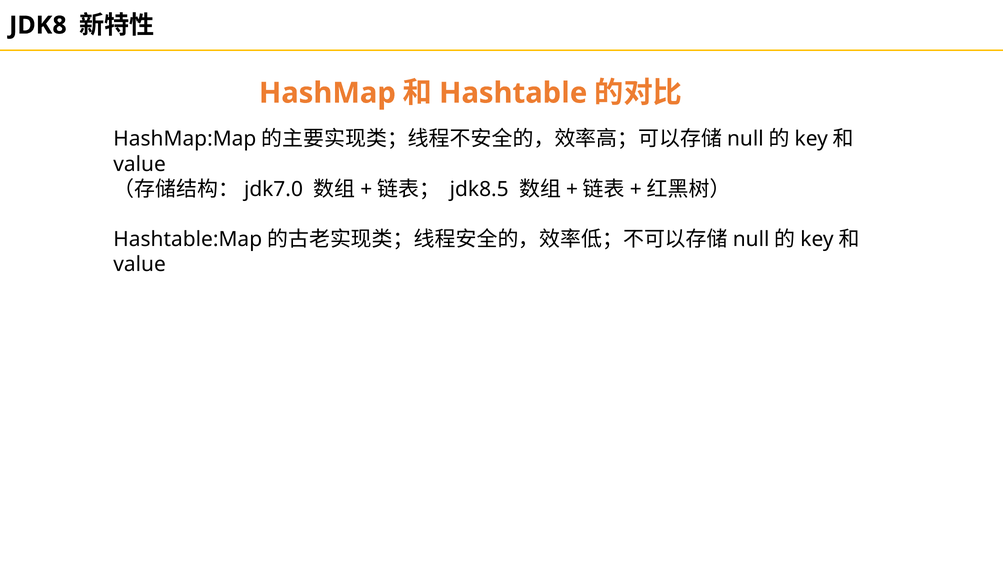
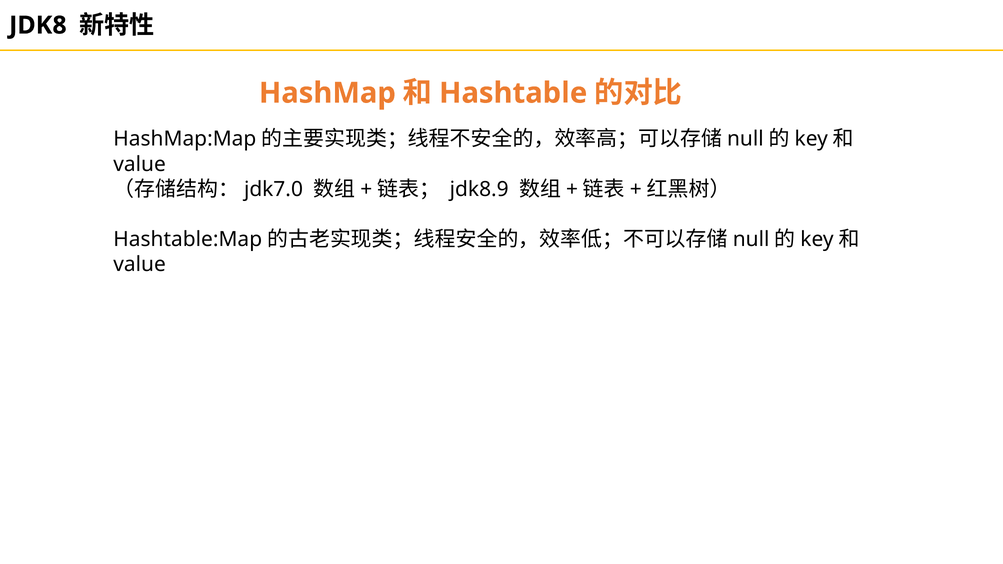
jdk8.5: jdk8.5 -> jdk8.9 (479, 189)
